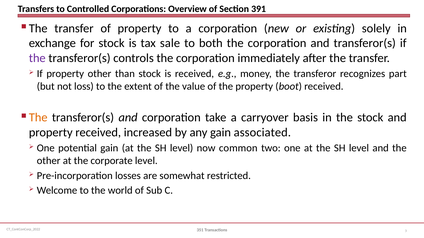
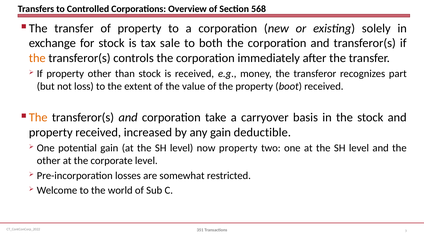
391: 391 -> 568 (259, 9)
the colour: purple -> orange (37, 58)
associated: associated -> deductible (262, 133)
now common: common -> property (238, 148)
